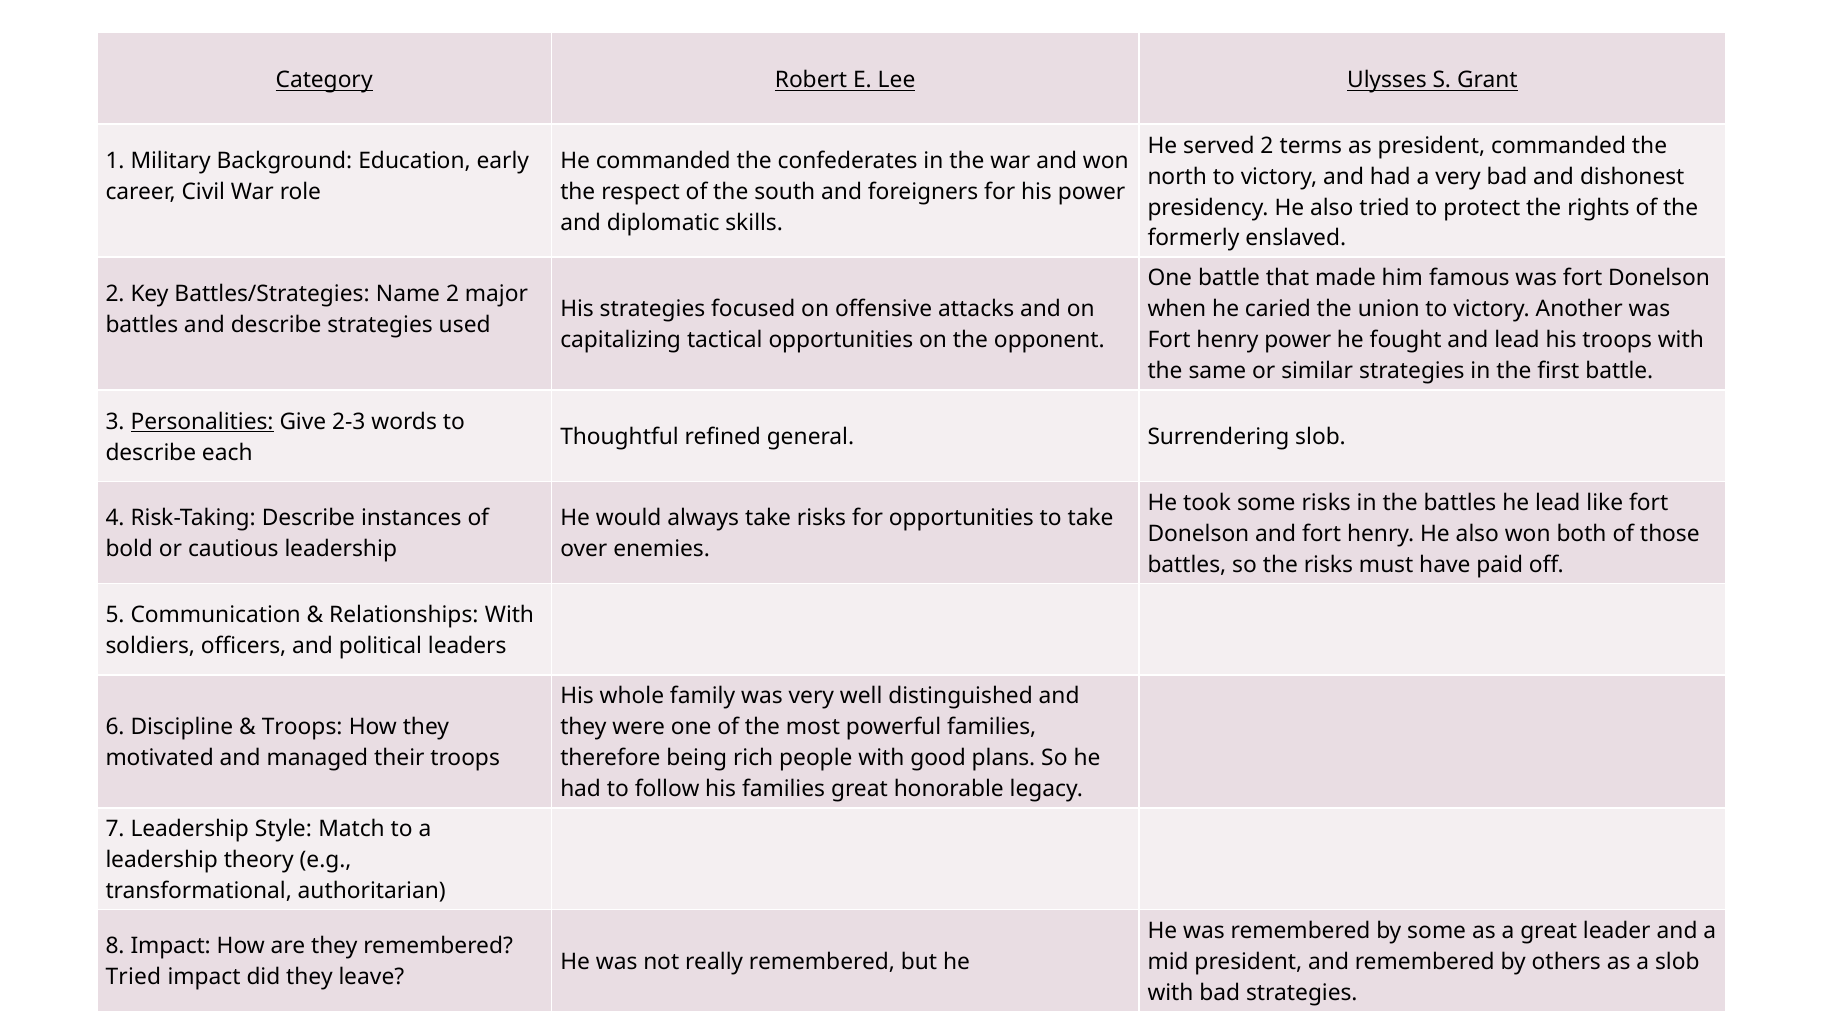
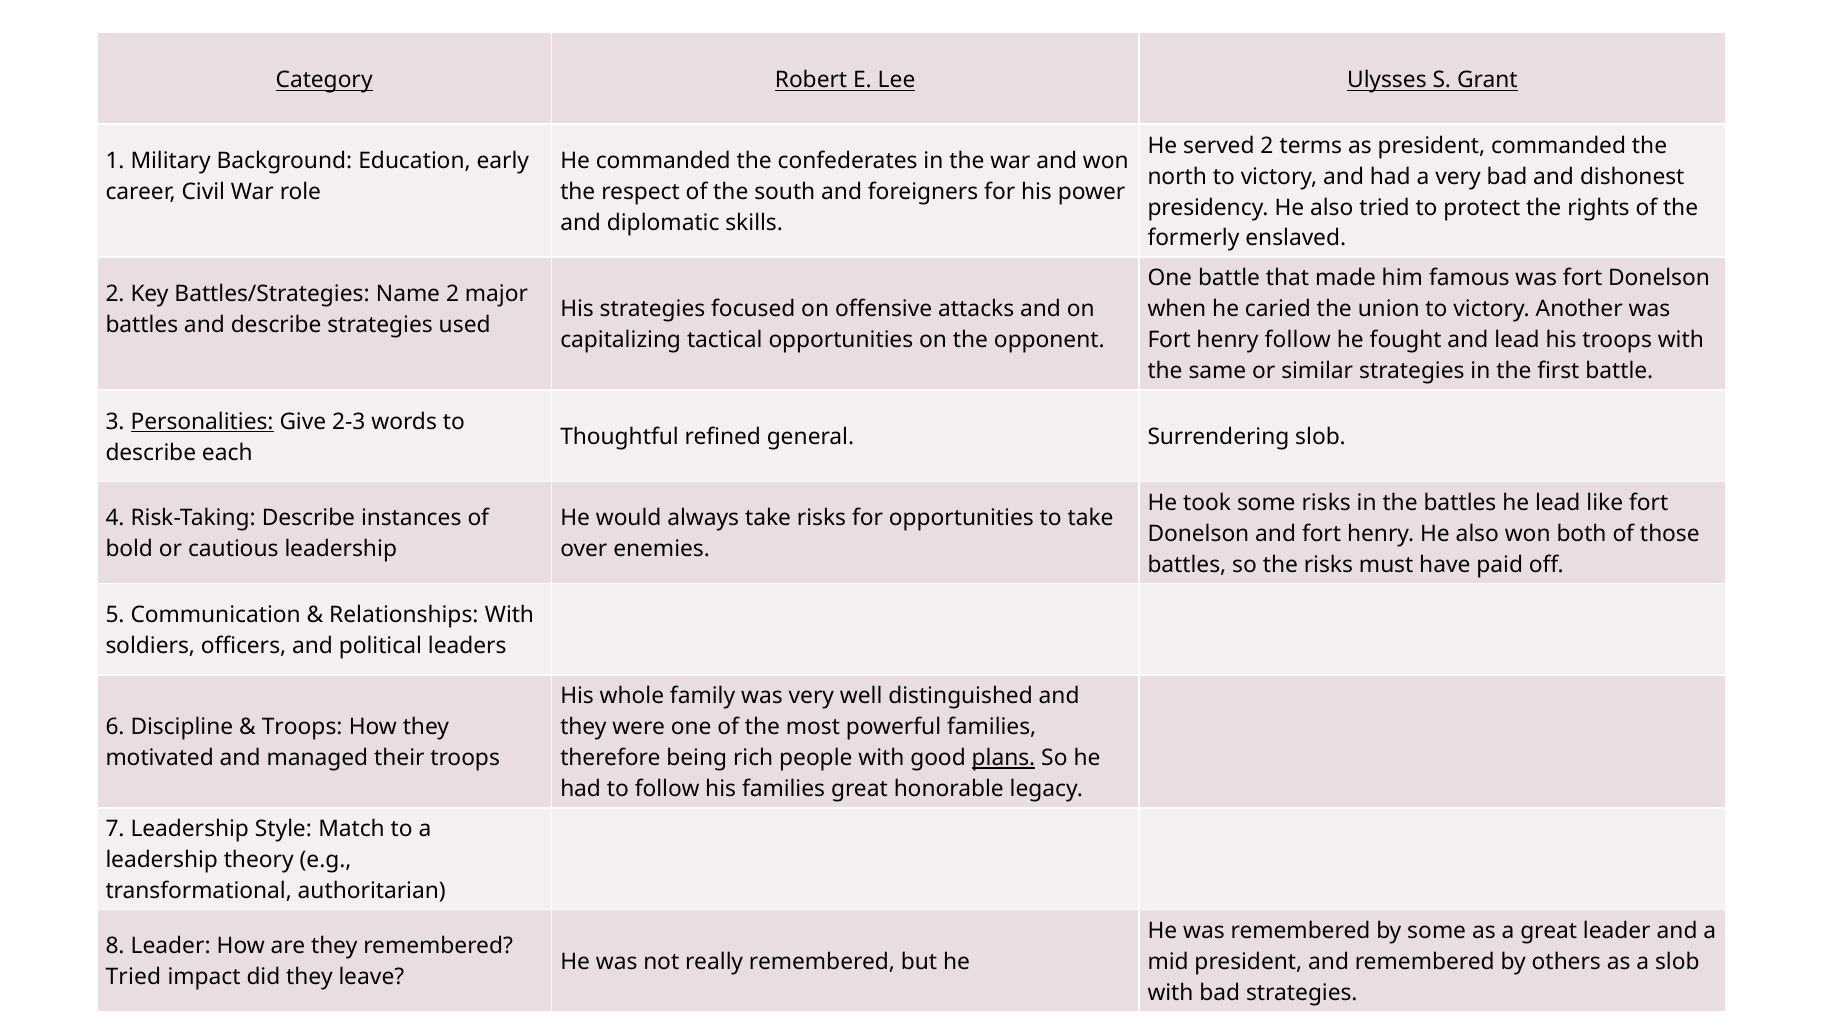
henry power: power -> follow (1298, 340)
plans underline: none -> present (1004, 759)
8 Impact: Impact -> Leader (171, 947)
